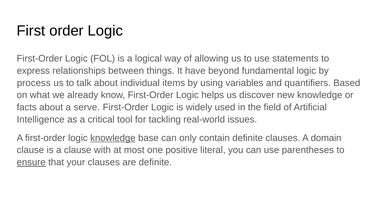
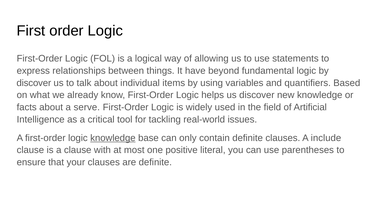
process: process -> discover (34, 83)
domain: domain -> include (326, 138)
ensure underline: present -> none (31, 162)
